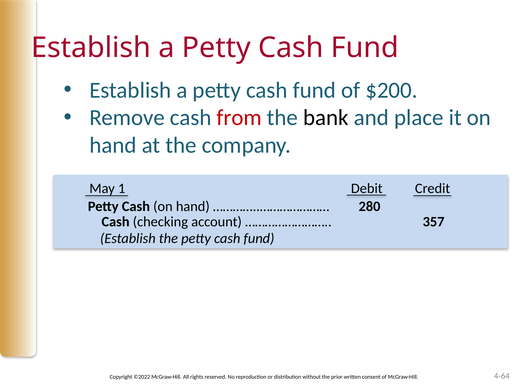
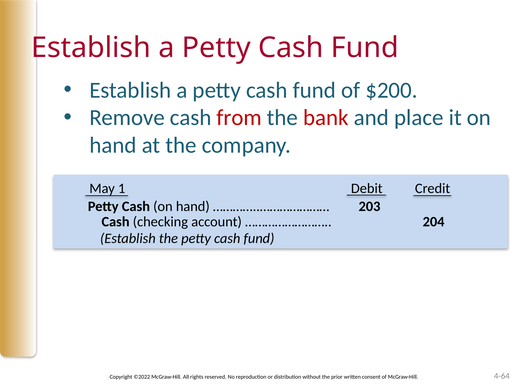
bank colour: black -> red (326, 118)
280: 280 -> 203 (369, 206)
357: 357 -> 204 (434, 222)
